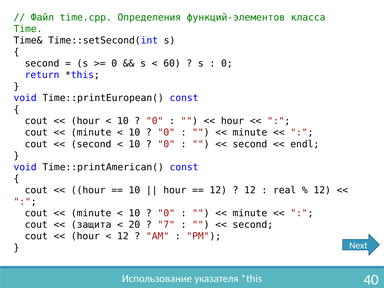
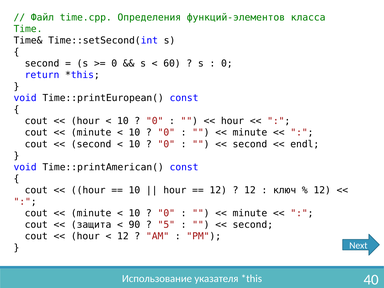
real: real -> ключ (285, 190)
20: 20 -> 90 (134, 225)
7: 7 -> 5 (166, 225)
